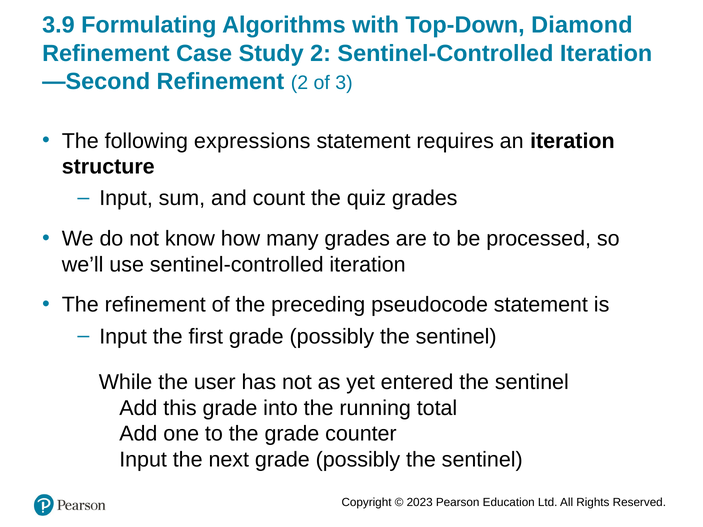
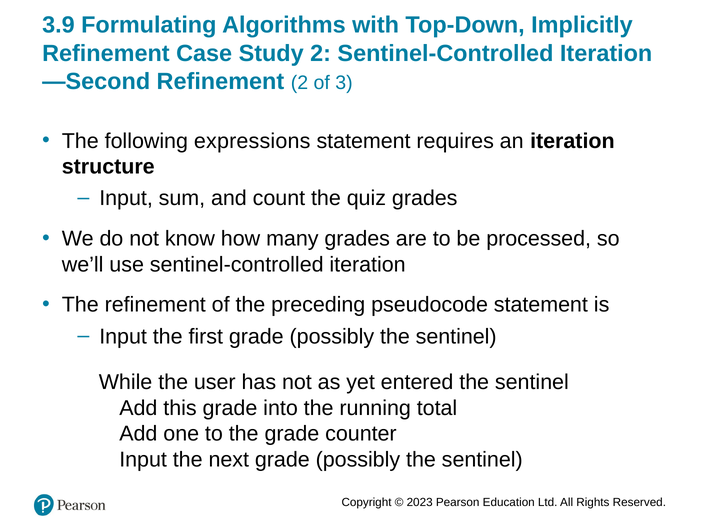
Diamond: Diamond -> Implicitly (582, 25)
